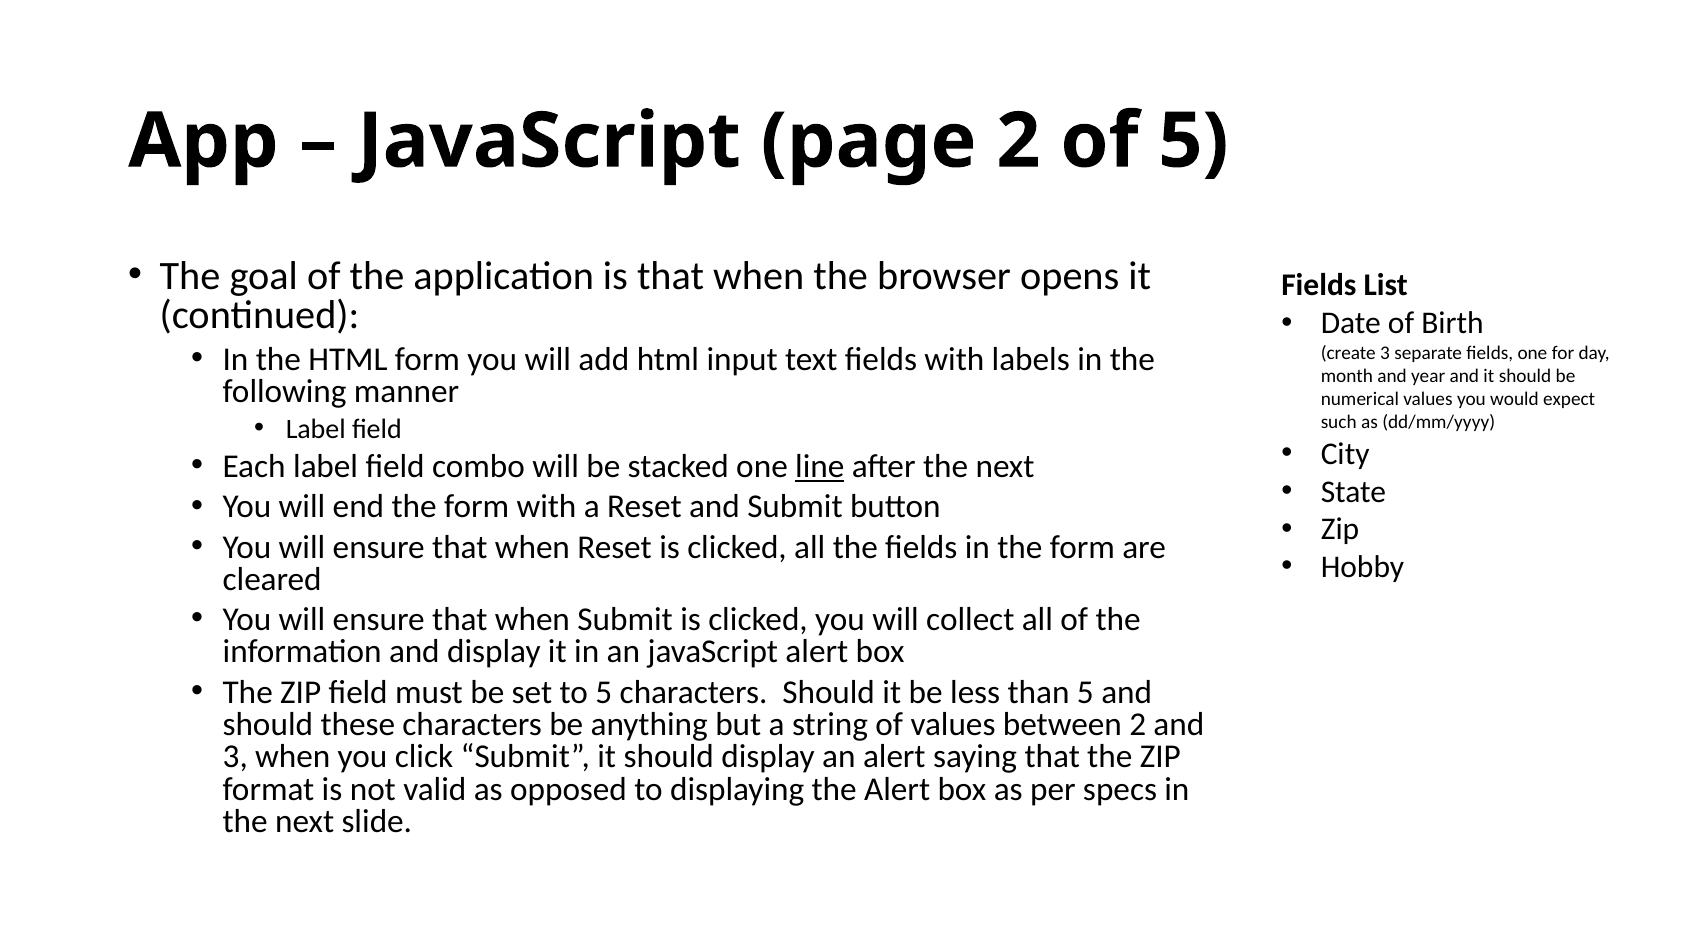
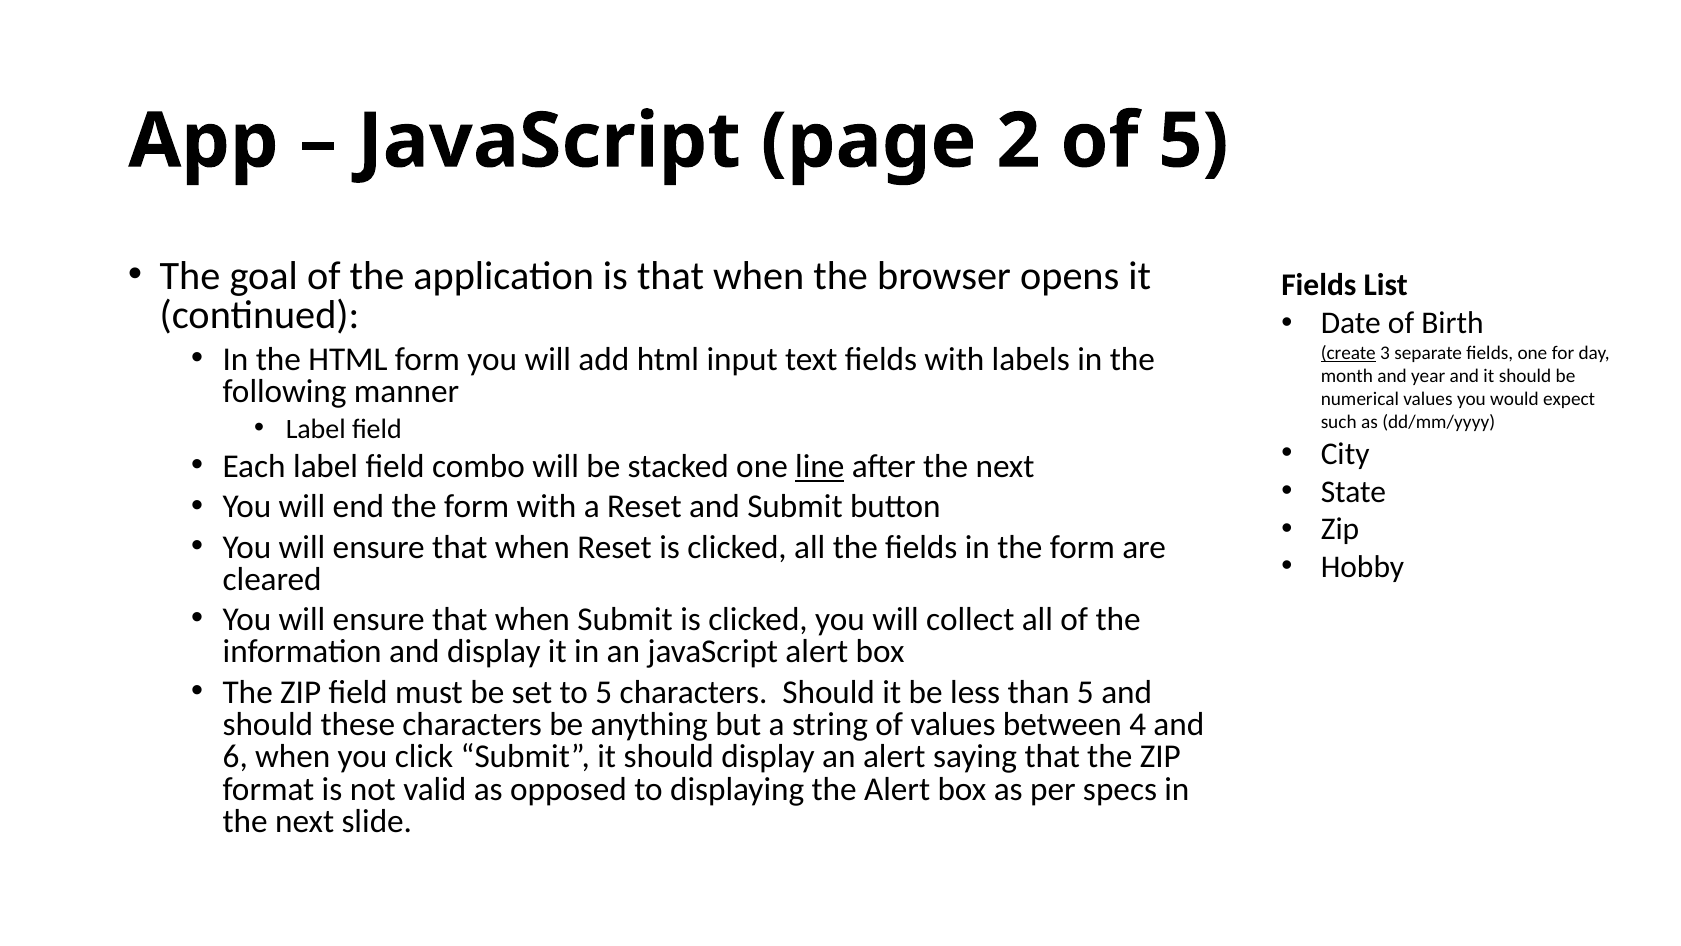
create underline: none -> present (1348, 353)
between 2: 2 -> 4 (1138, 724)
3: 3 -> 6 (235, 756)
